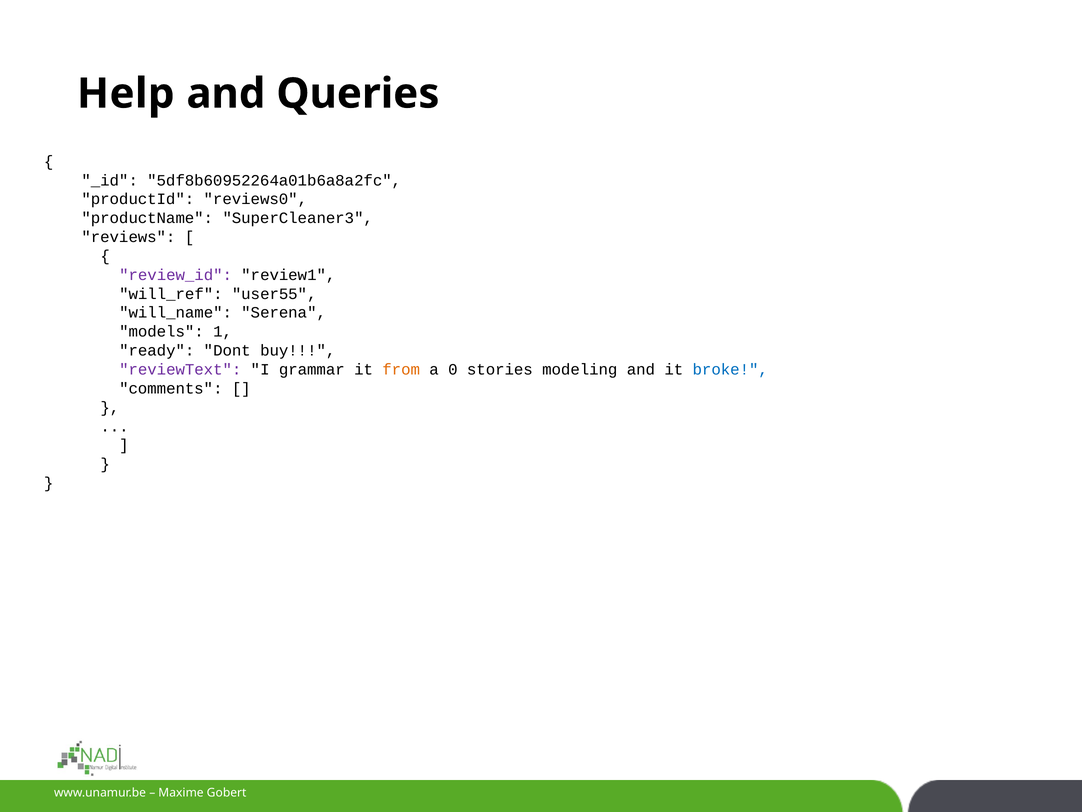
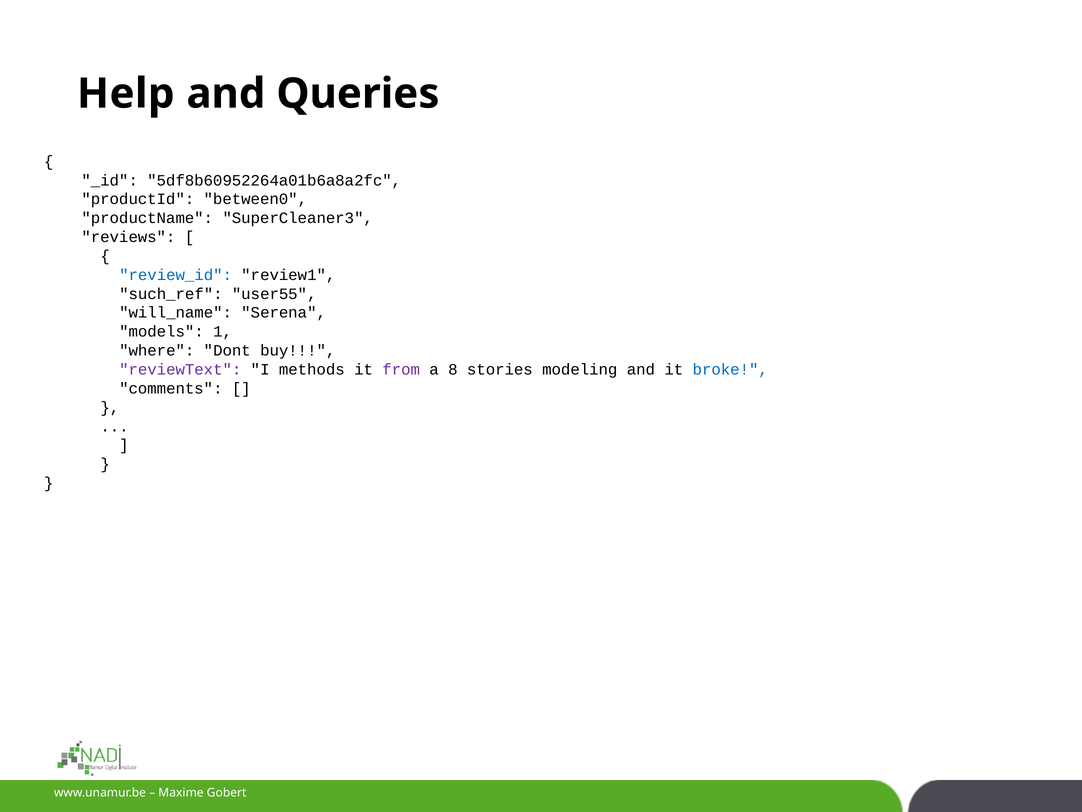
reviews0: reviews0 -> between0 (255, 199)
review_id colour: purple -> blue (176, 275)
will_ref: will_ref -> such_ref (171, 294)
ready: ready -> where (157, 350)
grammar: grammar -> methods (312, 369)
from colour: orange -> purple (401, 369)
0: 0 -> 8 (453, 369)
